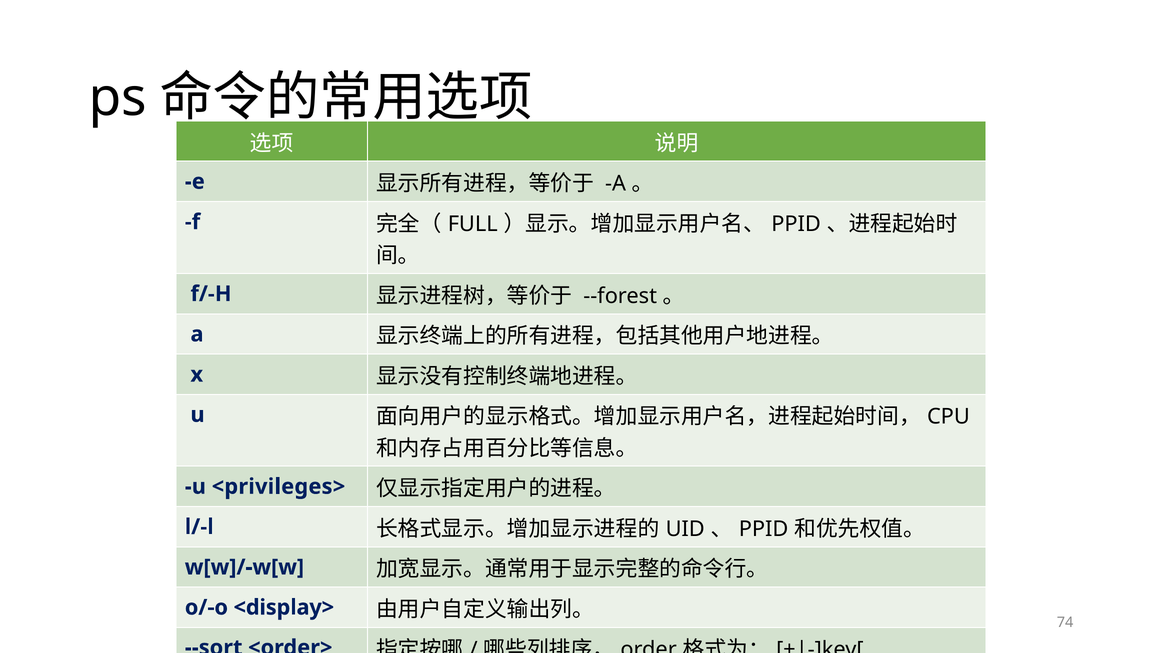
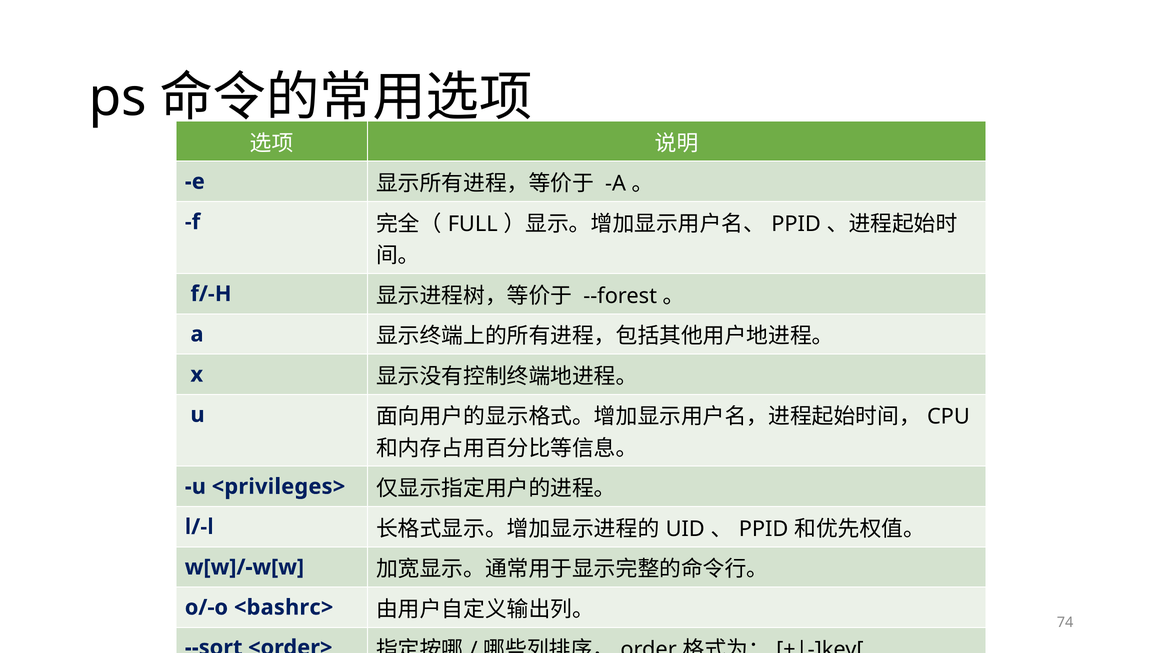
<display>: <display> -> <bashrc> (284, 608)
